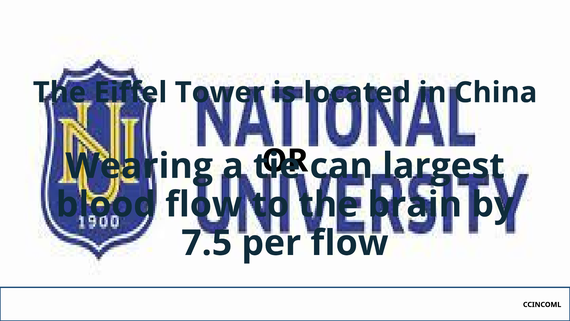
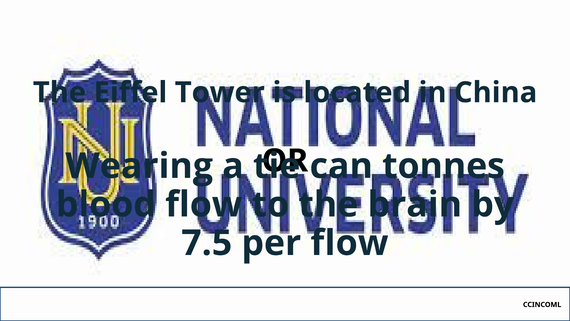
largest: largest -> tonnes (443, 166)
